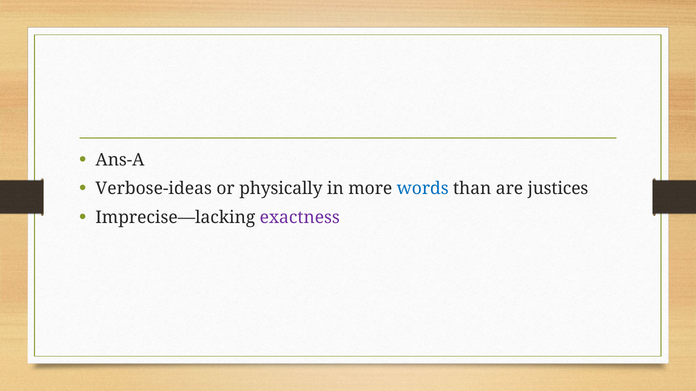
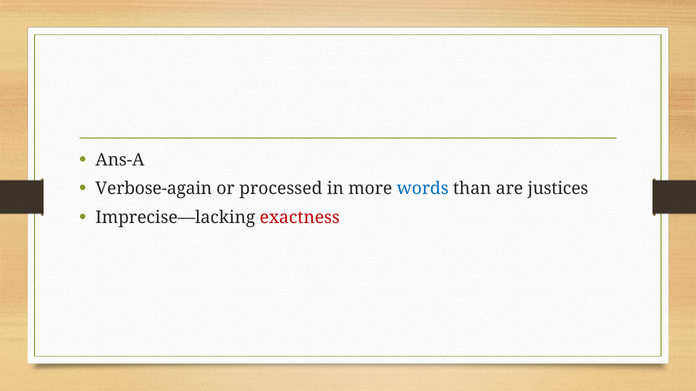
Verbose-ideas: Verbose-ideas -> Verbose-again (154, 189)
physically: physically -> processed (281, 189)
exactness colour: purple -> red (300, 218)
